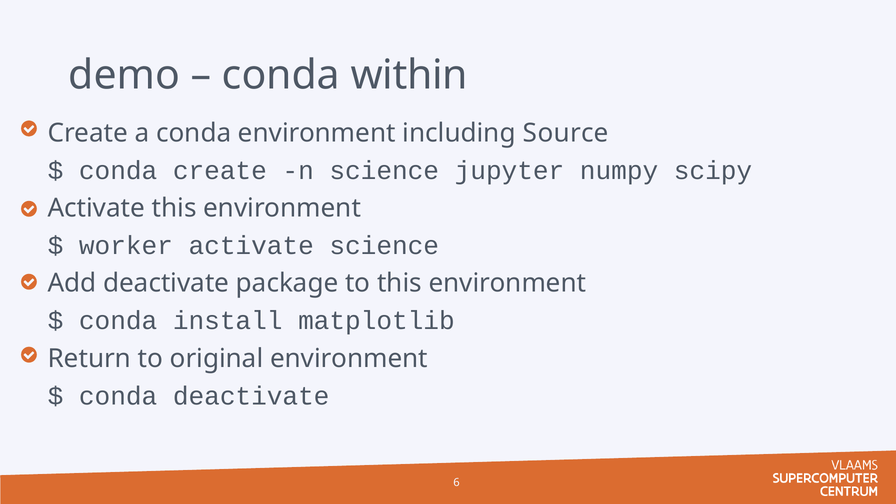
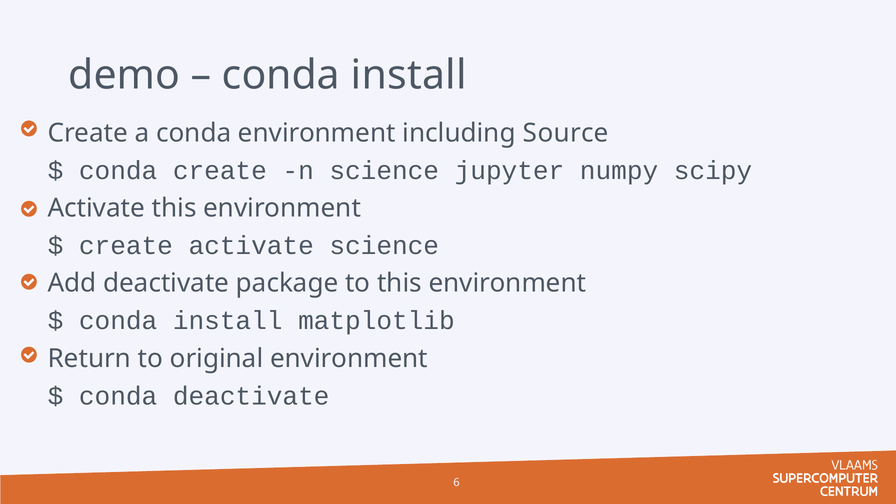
within: within -> install (409, 75)
worker: worker -> create (126, 246)
